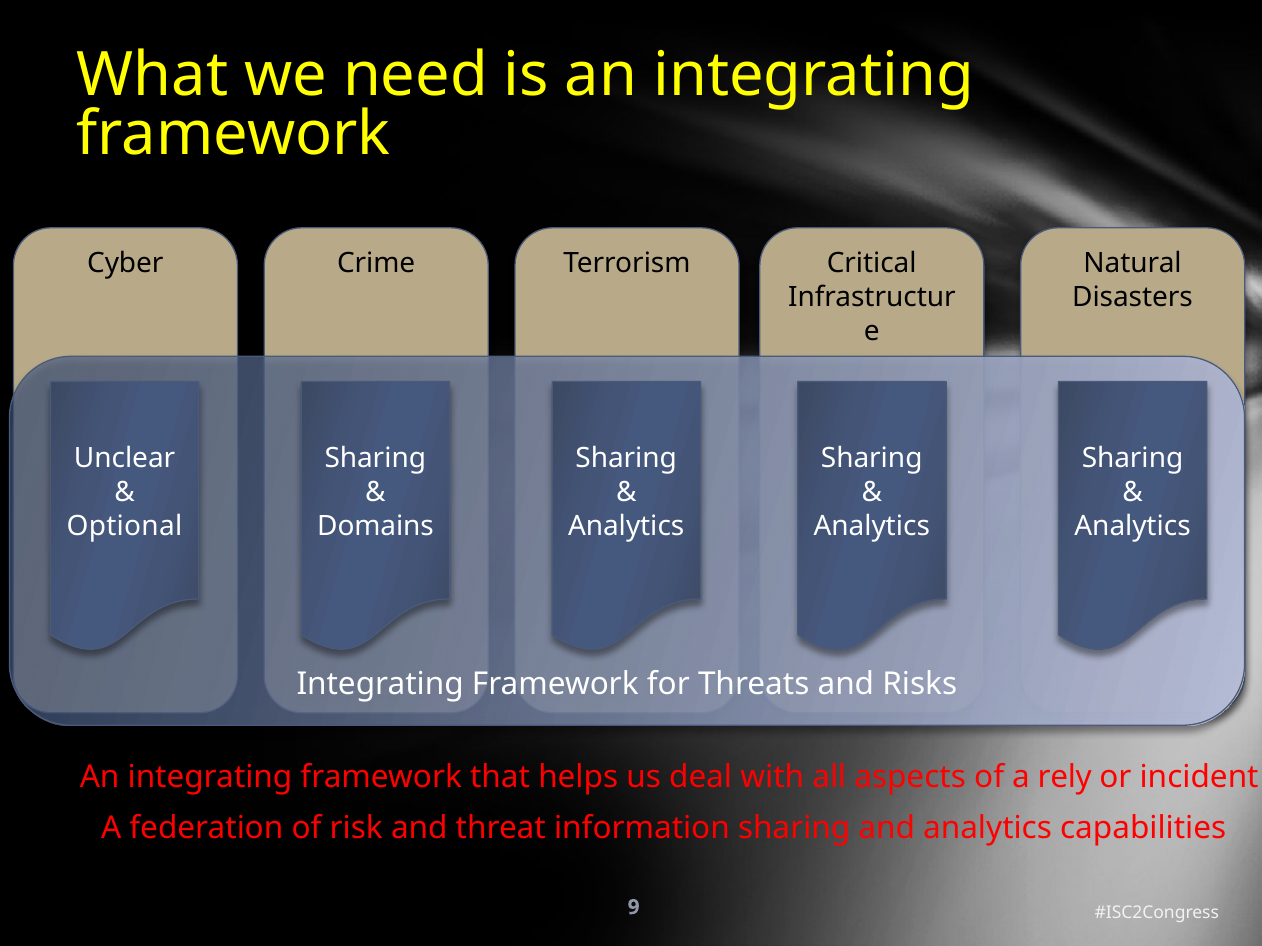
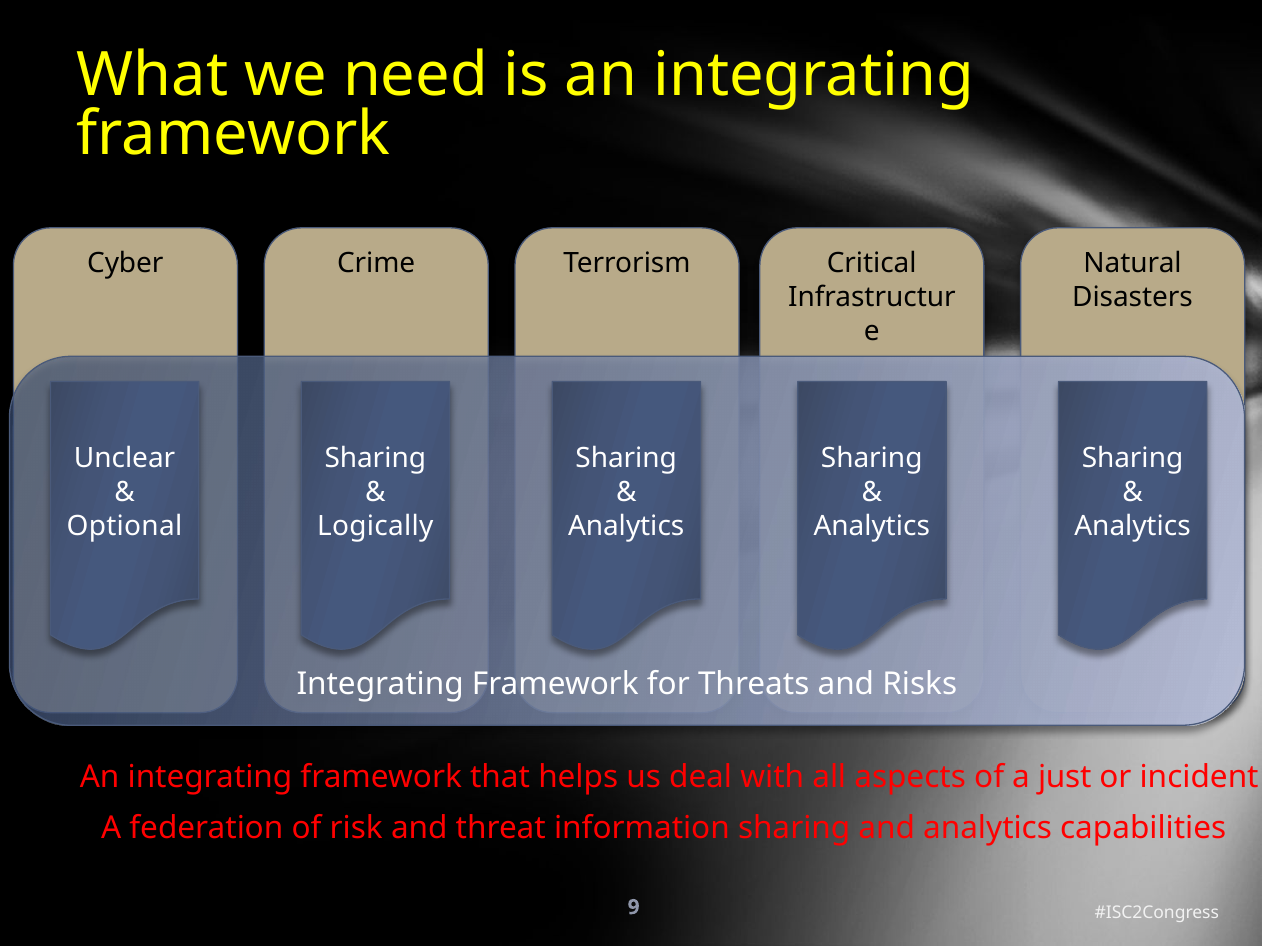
Domains: Domains -> Logically (375, 526)
rely: rely -> just (1065, 777)
